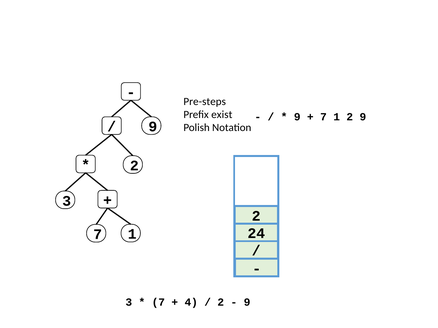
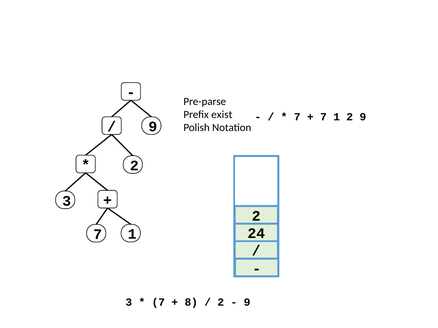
Pre-steps: Pre-steps -> Pre-parse (205, 102)
9: 9 -> 7 (297, 117)
4: 4 -> 8 (191, 303)
